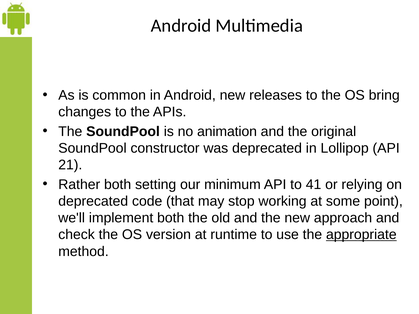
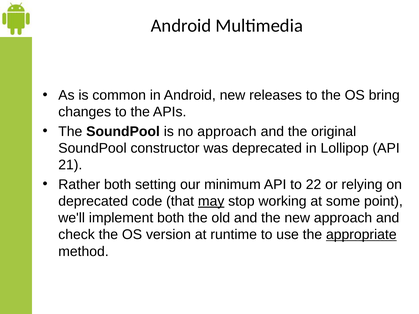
no animation: animation -> approach (227, 132)
41: 41 -> 22 (314, 185)
may underline: none -> present (211, 201)
